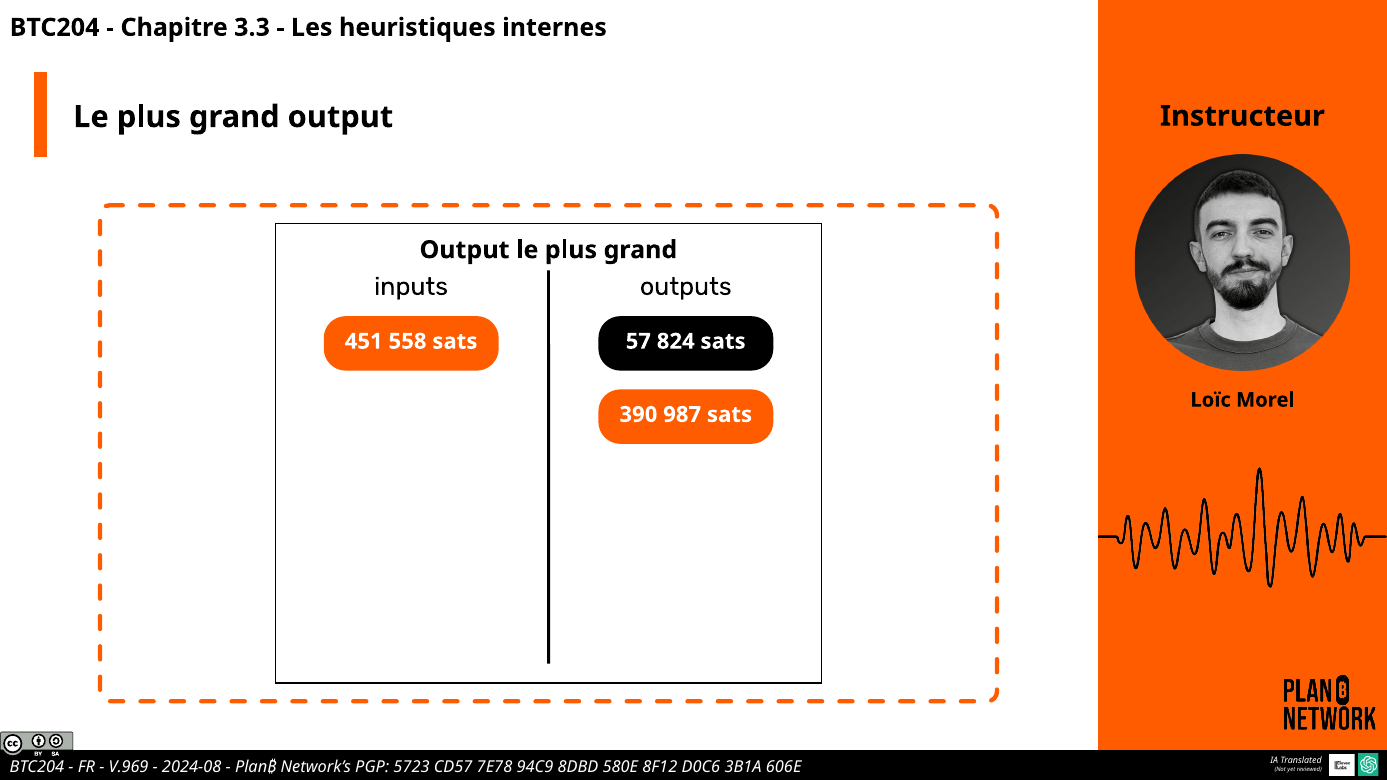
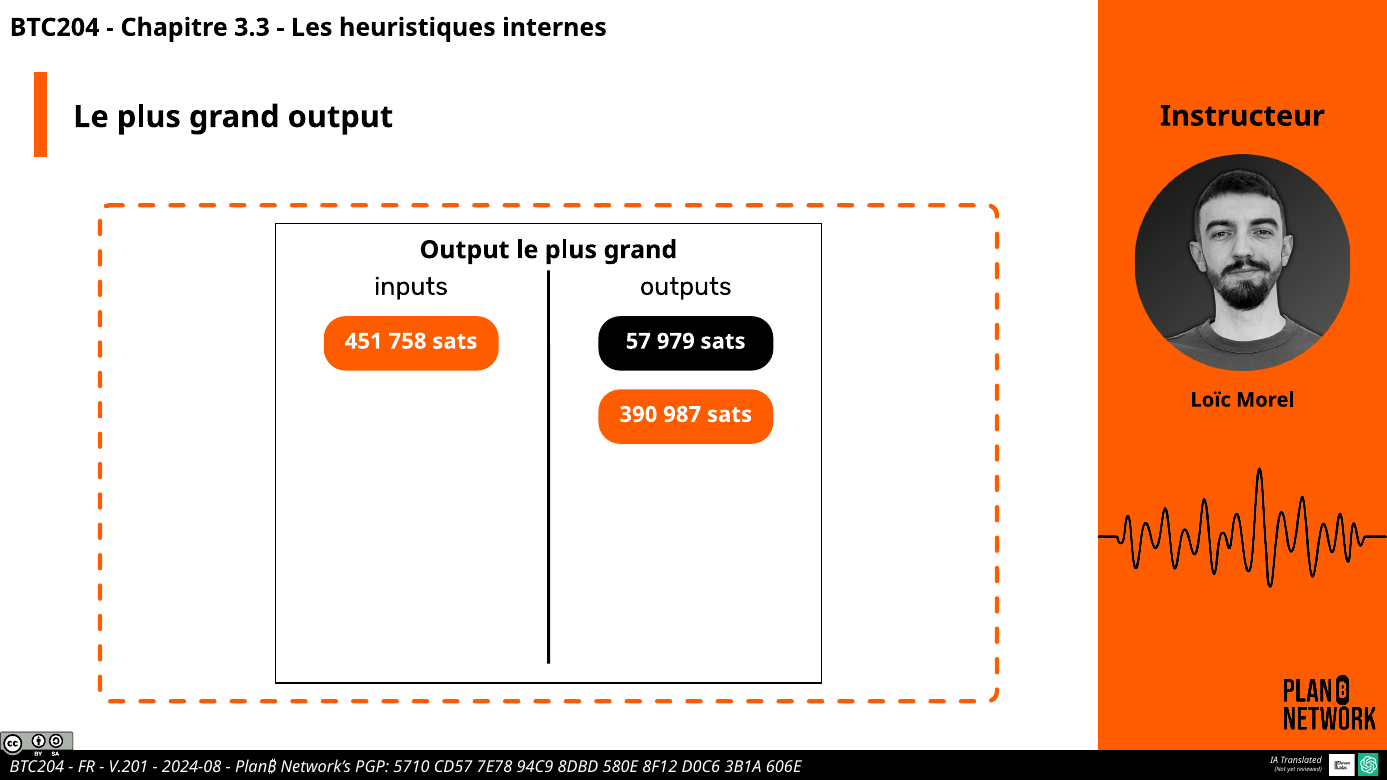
558: 558 -> 758 (408, 341)
824: 824 -> 979 (676, 341)
V.969: V.969 -> V.201 (129, 767)
5723: 5723 -> 5710 (412, 767)
